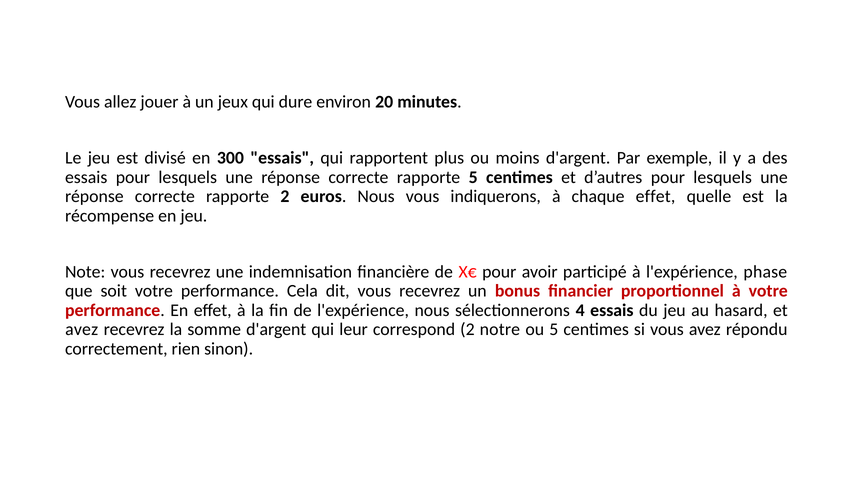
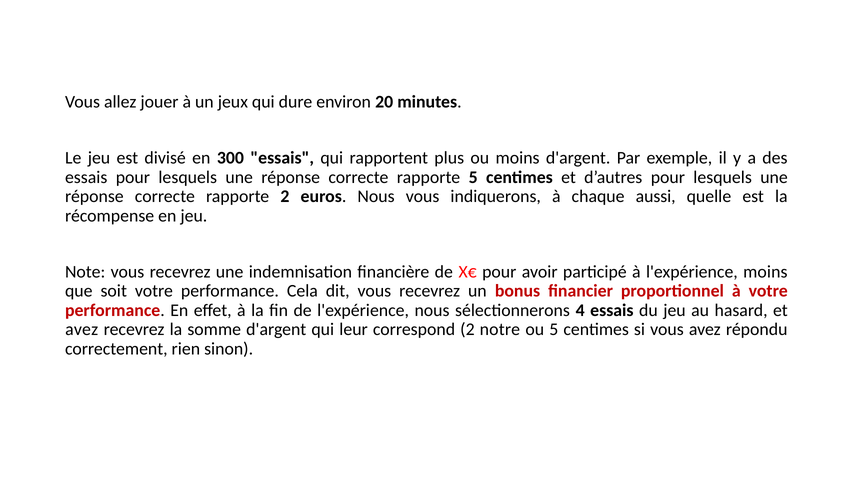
chaque effet: effet -> aussi (656, 196)
l'expérience phase: phase -> moins (765, 272)
